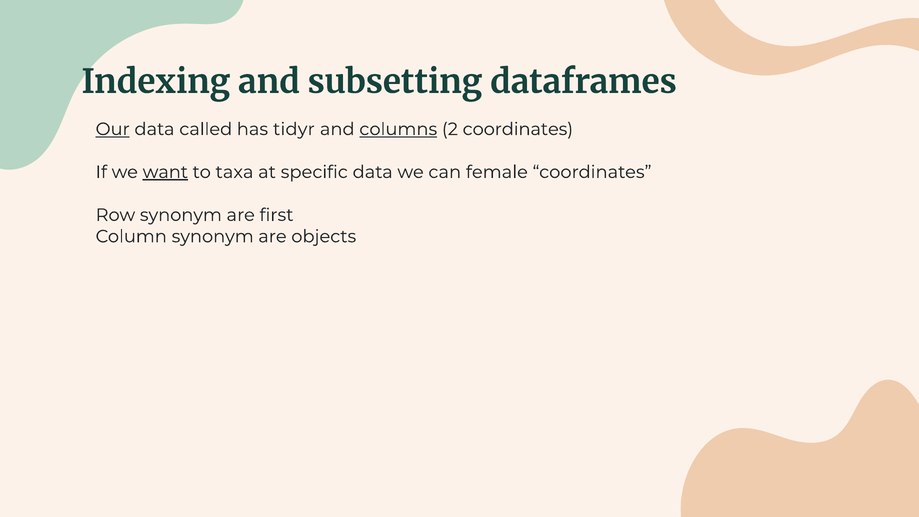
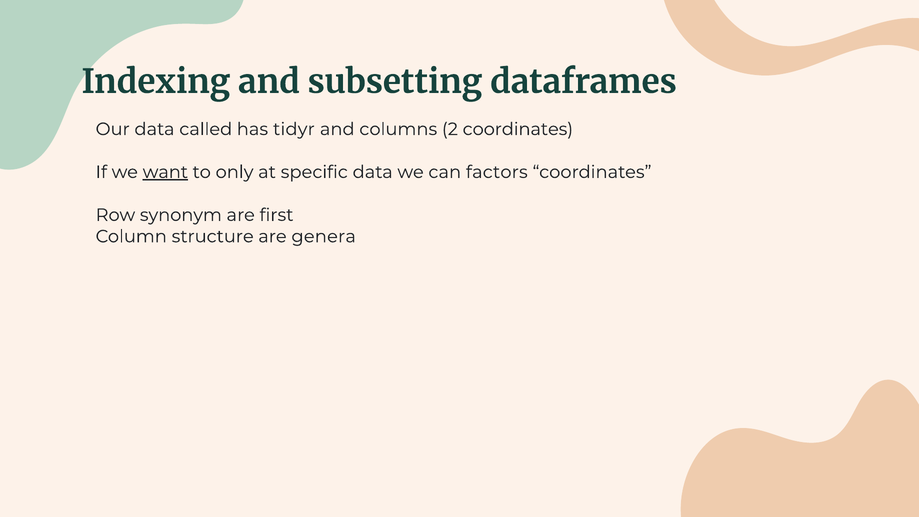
Our underline: present -> none (113, 129)
columns underline: present -> none (398, 129)
taxa: taxa -> only (235, 172)
female: female -> factors (497, 172)
Column synonym: synonym -> structure (213, 236)
objects: objects -> genera (324, 236)
